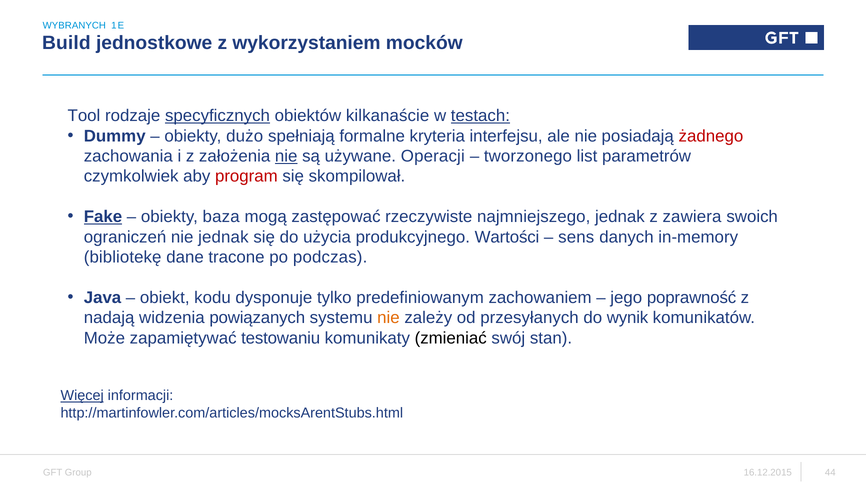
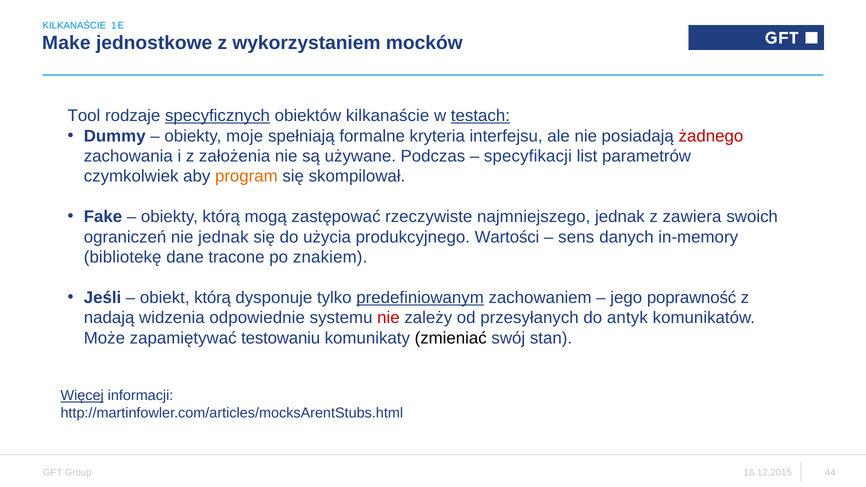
WYBRANYCH: WYBRANYCH -> KILKANAŚCIE (74, 25)
Build: Build -> Make (66, 43)
dużo: dużo -> moje (245, 136)
nie underline: present -> none (286, 156)
Operacji: Operacji -> Podczas (433, 156)
tworzonego: tworzonego -> specyfikacji (528, 156)
program colour: red -> orange (246, 176)
Fake underline: present -> none (103, 217)
obiekty baza: baza -> którą (221, 217)
podczas: podczas -> znakiem (330, 257)
Java: Java -> Jeśli (103, 298)
obiekt kodu: kodu -> którą (213, 298)
predefiniowanym underline: none -> present (420, 298)
powiązanych: powiązanych -> odpowiednie (257, 318)
nie colour: orange -> red (388, 318)
wynik: wynik -> antyk (627, 318)
